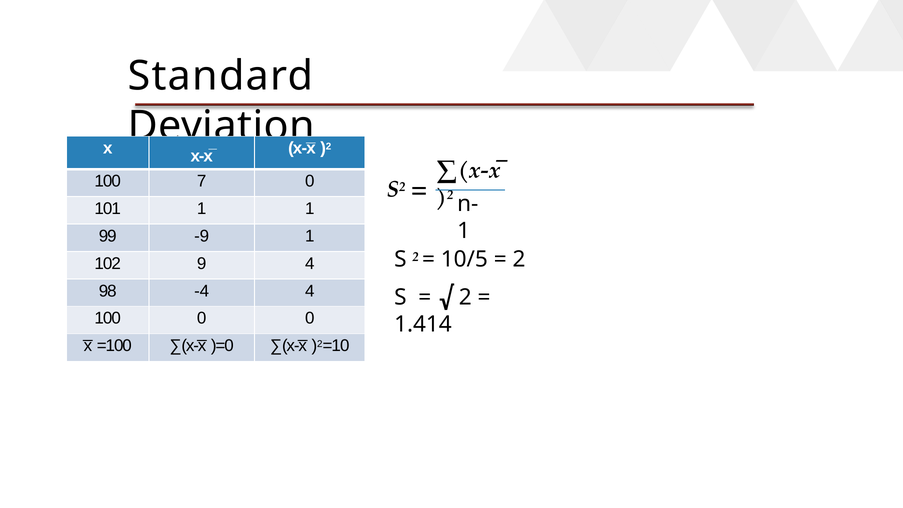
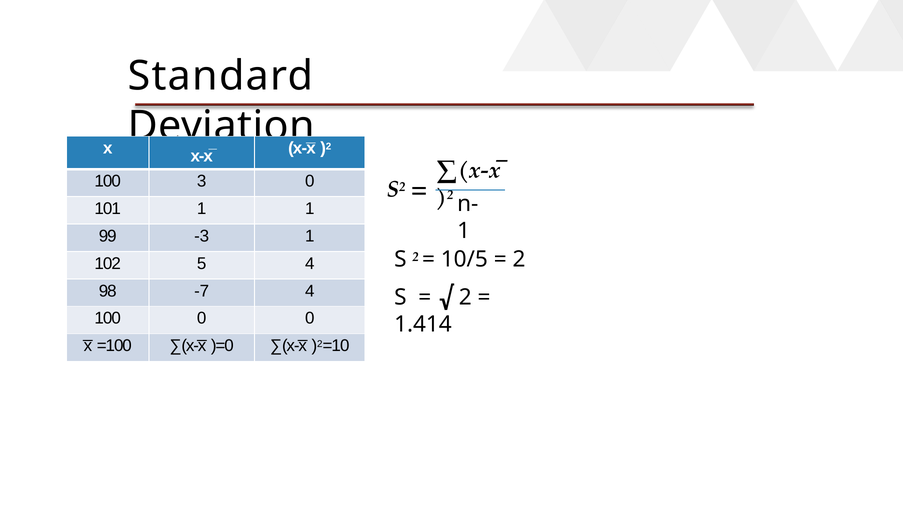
7: 7 -> 3 (202, 181)
-9: -9 -> -3 (202, 236)
9: 9 -> 5 (202, 263)
-4: -4 -> -7 (202, 291)
